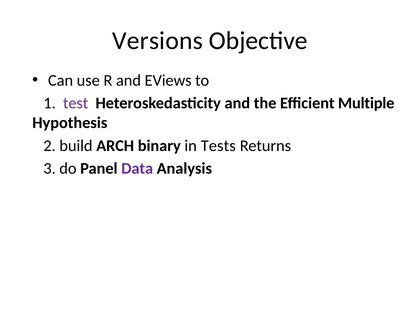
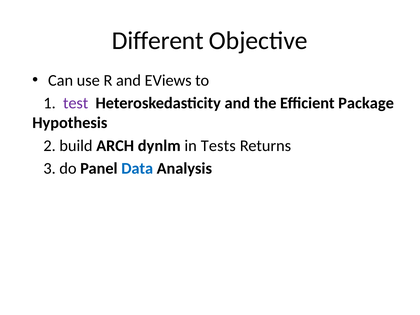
Versions: Versions -> Different (158, 41)
Multiple: Multiple -> Package (366, 103)
binary: binary -> dynlm (159, 146)
Data colour: purple -> blue (137, 169)
